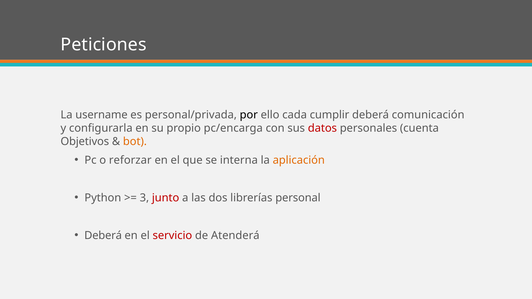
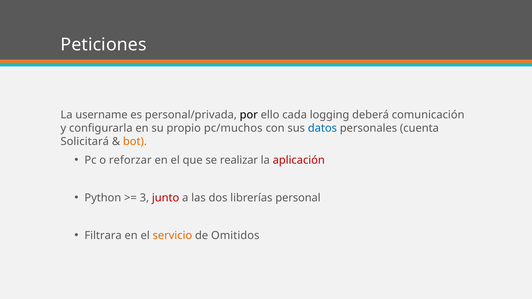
cumplir: cumplir -> logging (330, 115)
pc/encarga: pc/encarga -> pc/muchos (233, 128)
datos colour: red -> blue (322, 128)
Objetivos: Objetivos -> Solicitará (85, 142)
interna: interna -> realizar (239, 160)
aplicación colour: orange -> red (299, 160)
Deberá: Deberá -> Filtrara (103, 236)
servicio colour: red -> orange (172, 236)
Atenderá: Atenderá -> Omitidos (235, 236)
